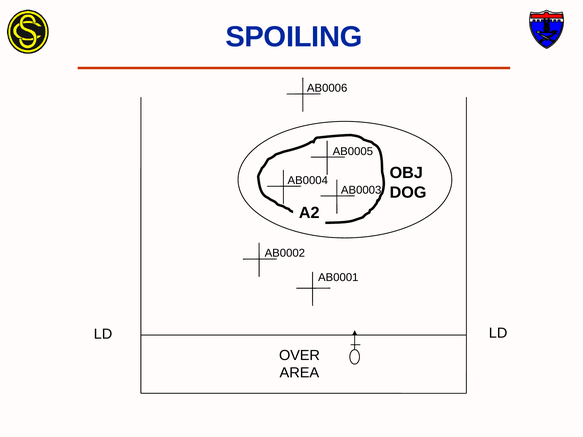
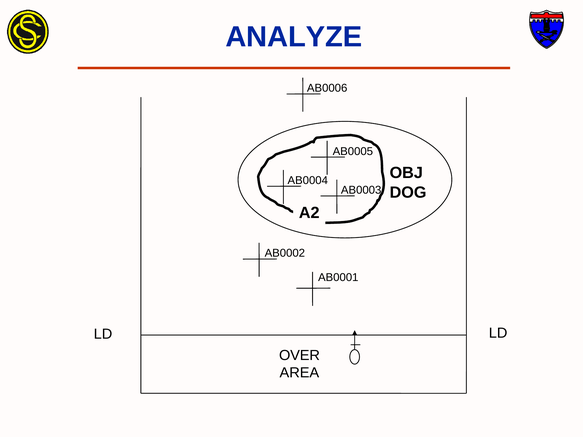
SPOILING: SPOILING -> ANALYZE (294, 37)
